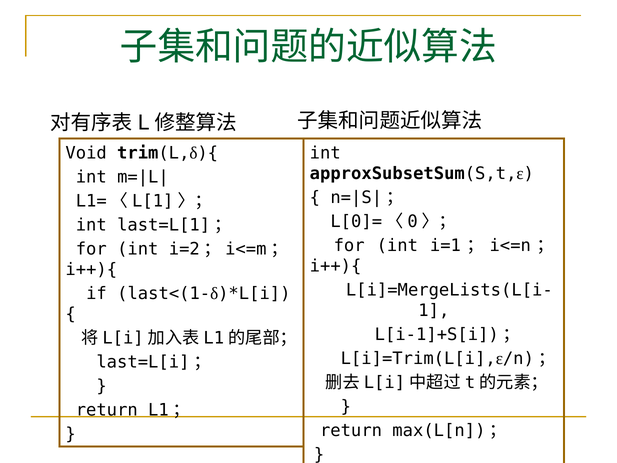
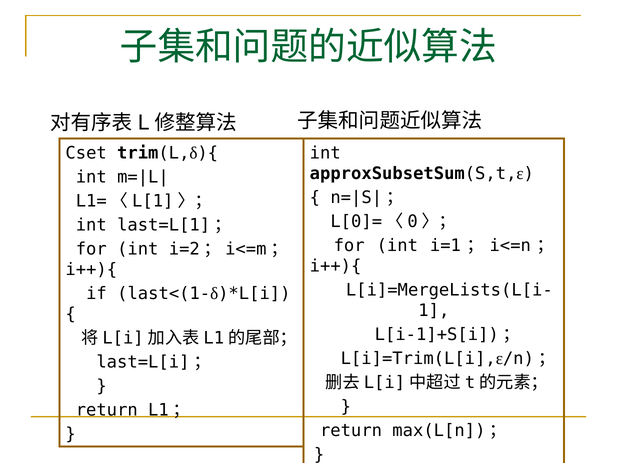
Void: Void -> Cset (86, 153)
